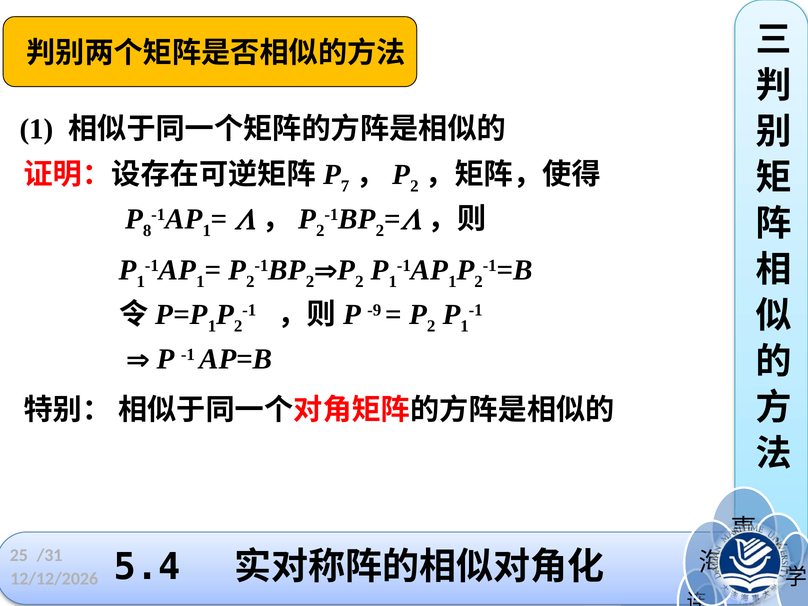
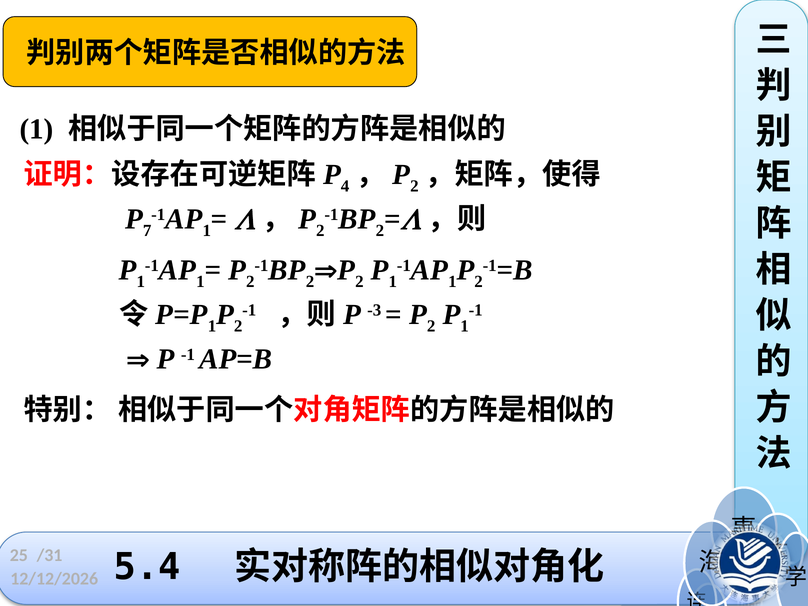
7: 7 -> 4 (345, 186)
8: 8 -> 7 (147, 231)
-9: -9 -> -3 (374, 310)
